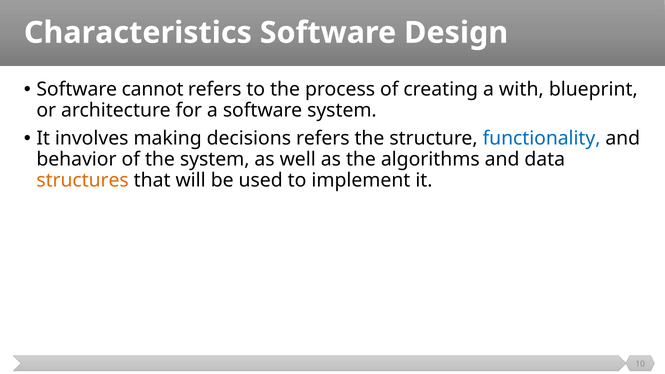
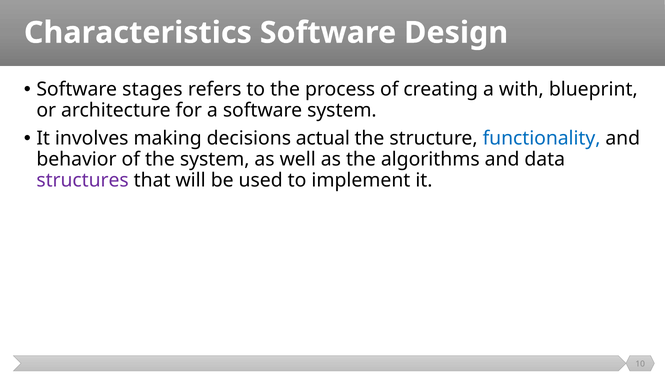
cannot: cannot -> stages (152, 90)
decisions refers: refers -> actual (323, 138)
structures colour: orange -> purple (83, 180)
